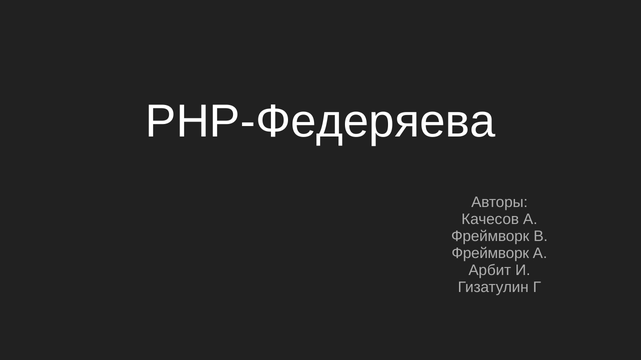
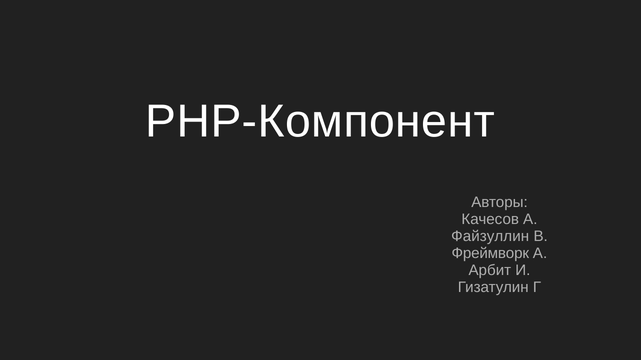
PHP-Федеряева: PHP-Федеряева -> PHP-Компонент (320, 122)
Фреймворк: Фреймворк -> Файзуллин (490, 237)
